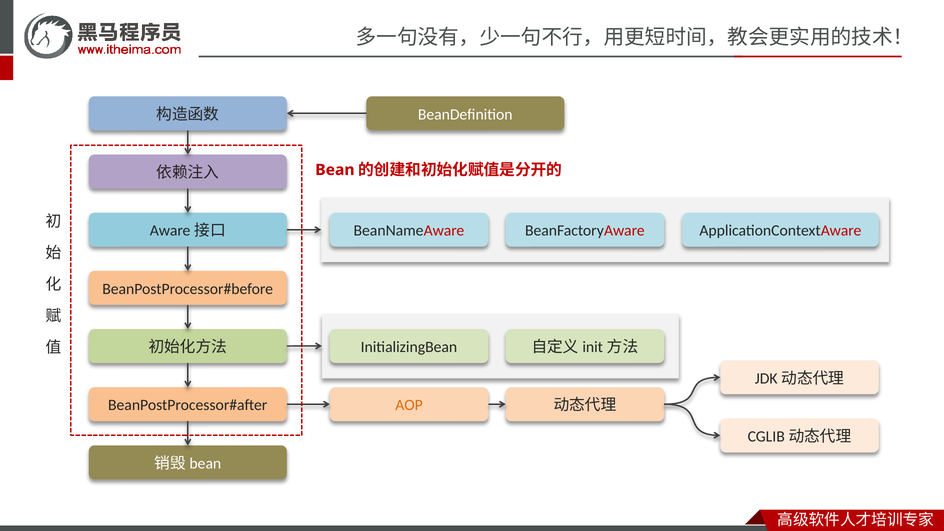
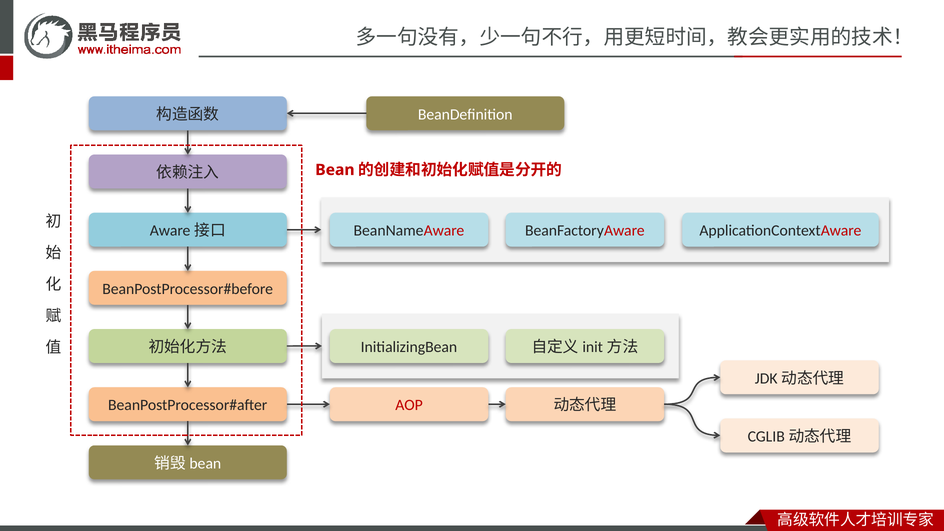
AOP colour: orange -> red (409, 405)
